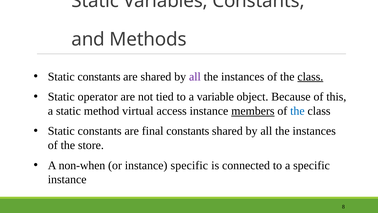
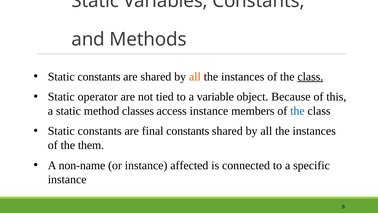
all colour: purple -> orange (195, 76)
virtual: virtual -> classes (138, 111)
members underline: present -> none (253, 111)
store: store -> them (91, 145)
non-when: non-when -> non-name (82, 165)
instance specific: specific -> affected (189, 165)
